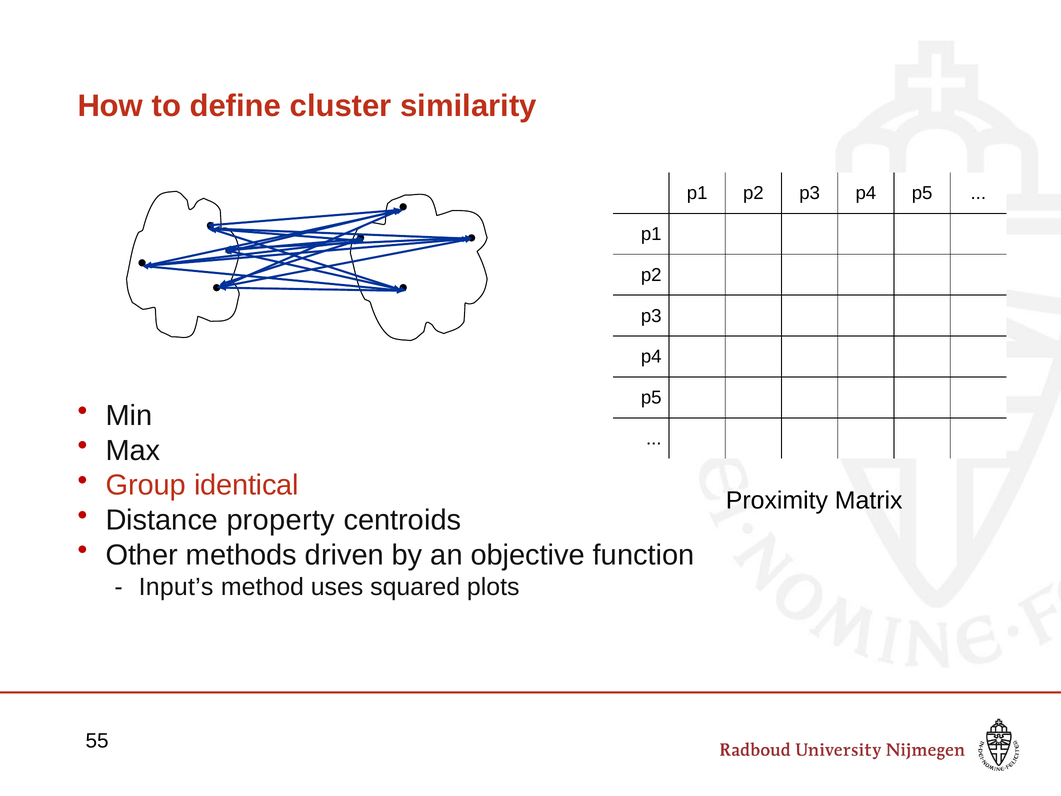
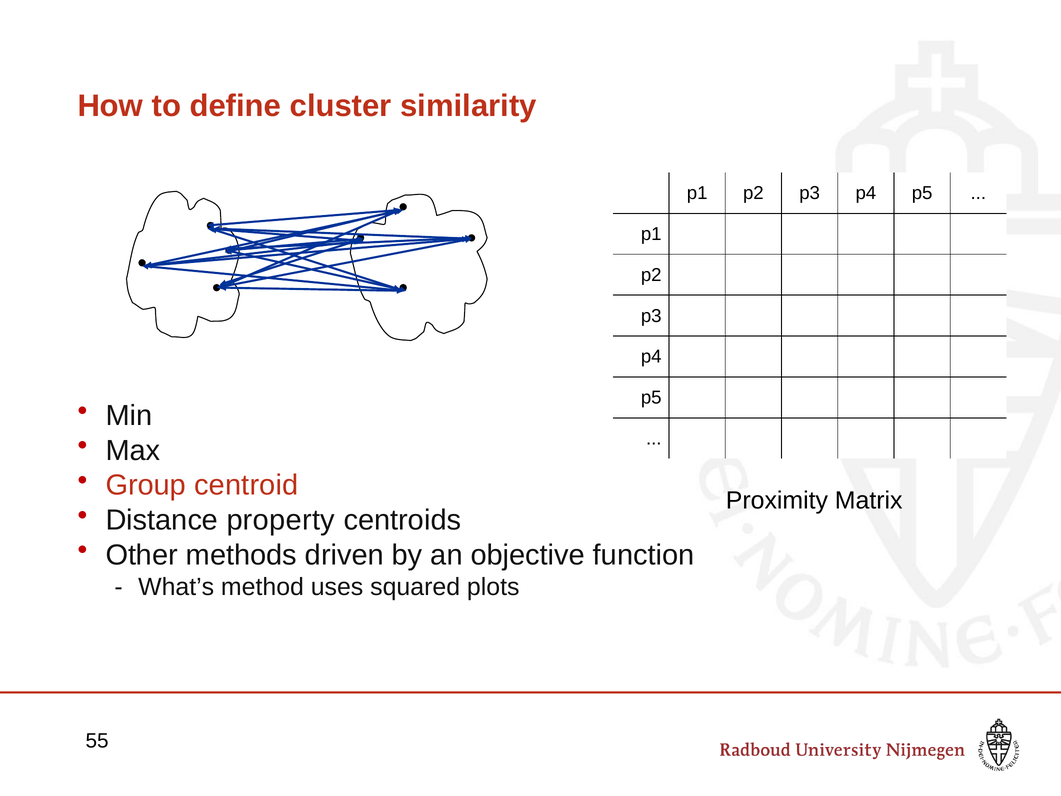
identical: identical -> centroid (246, 485)
Input’s: Input’s -> What’s (176, 587)
